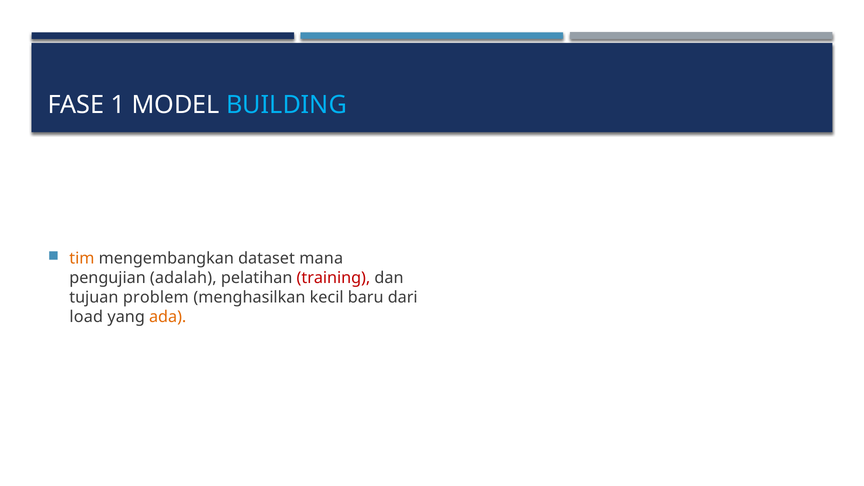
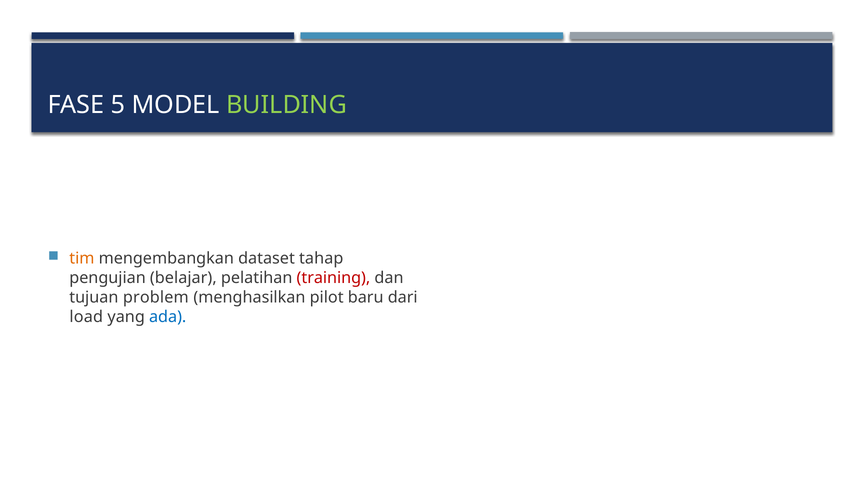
1: 1 -> 5 (118, 105)
BUILDING colour: light blue -> light green (286, 105)
mana: mana -> tahap (321, 259)
adalah: adalah -> belajar (183, 278)
kecil: kecil -> pilot (327, 297)
ada colour: orange -> blue (168, 317)
